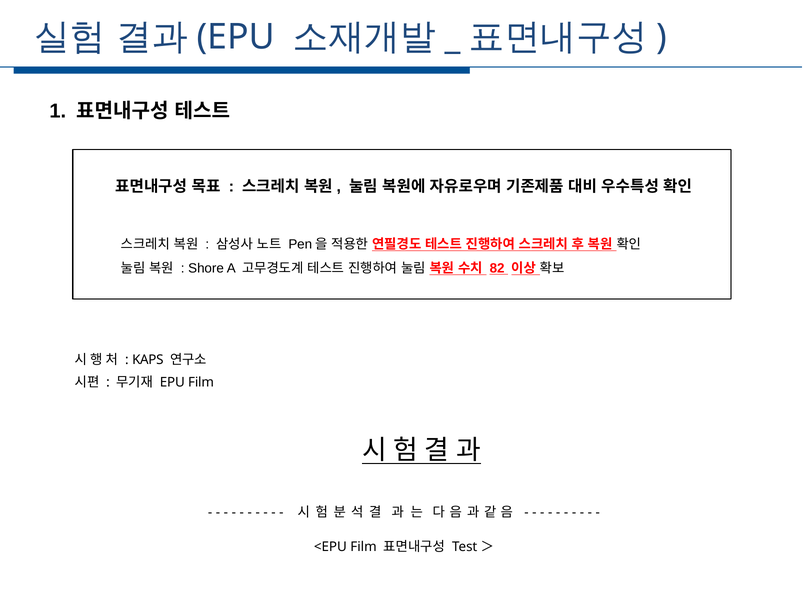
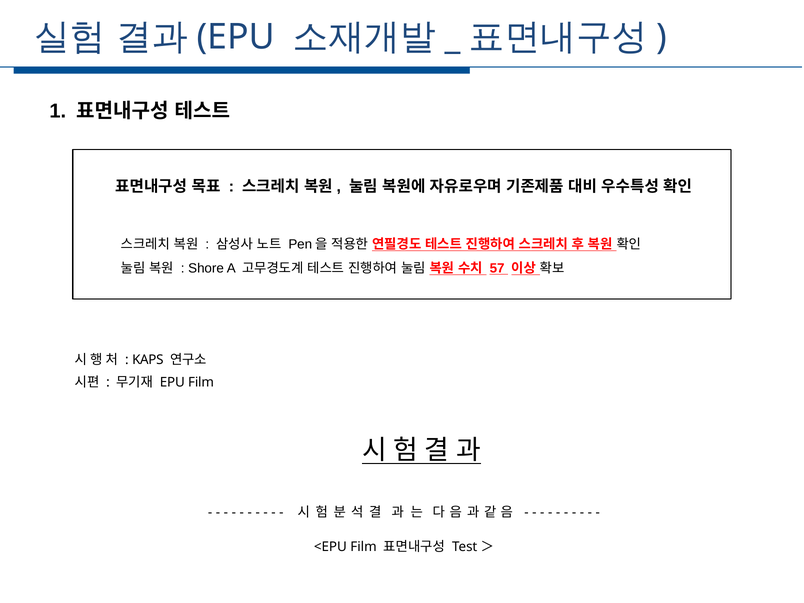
82: 82 -> 57 (497, 268)
